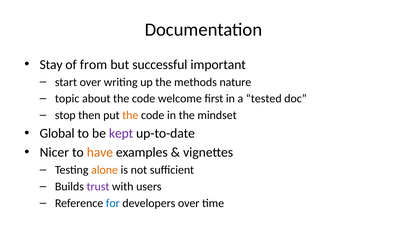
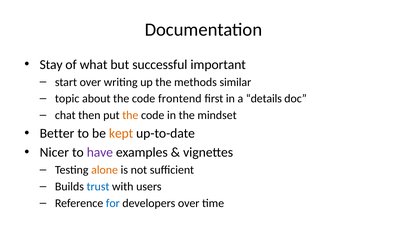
from: from -> what (94, 65)
nature: nature -> similar (235, 82)
welcome: welcome -> frontend (180, 99)
tested: tested -> details (264, 99)
stop: stop -> chat (65, 115)
Global: Global -> Better (57, 133)
kept colour: purple -> orange (121, 133)
have colour: orange -> purple (100, 152)
trust colour: purple -> blue (98, 187)
